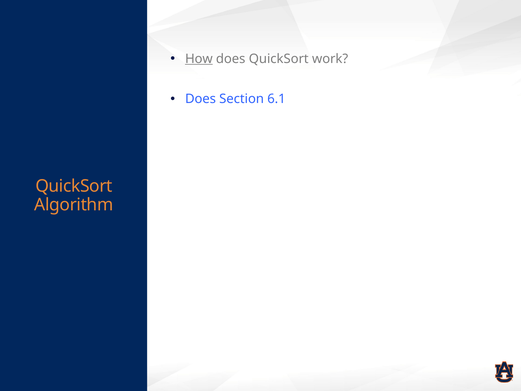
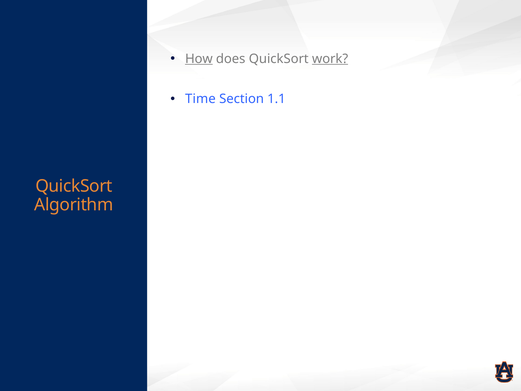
work underline: none -> present (330, 59)
Does: Does -> Time (200, 99)
6.1: 6.1 -> 1.1 (276, 99)
